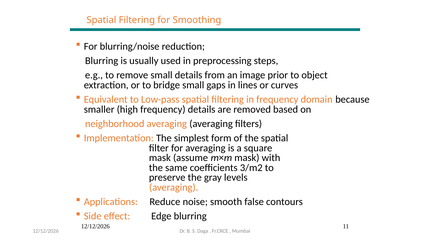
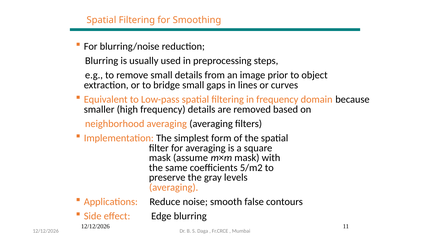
3/m2: 3/m2 -> 5/m2 (251, 168)
